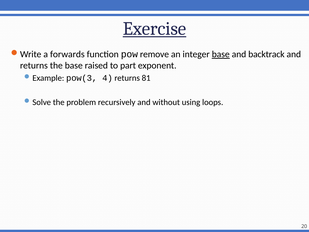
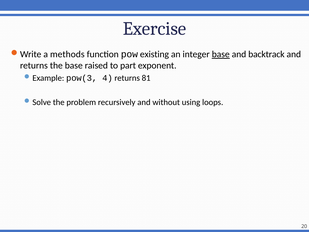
Exercise underline: present -> none (155, 29)
forwards: forwards -> methods (67, 54)
remove: remove -> existing (154, 54)
